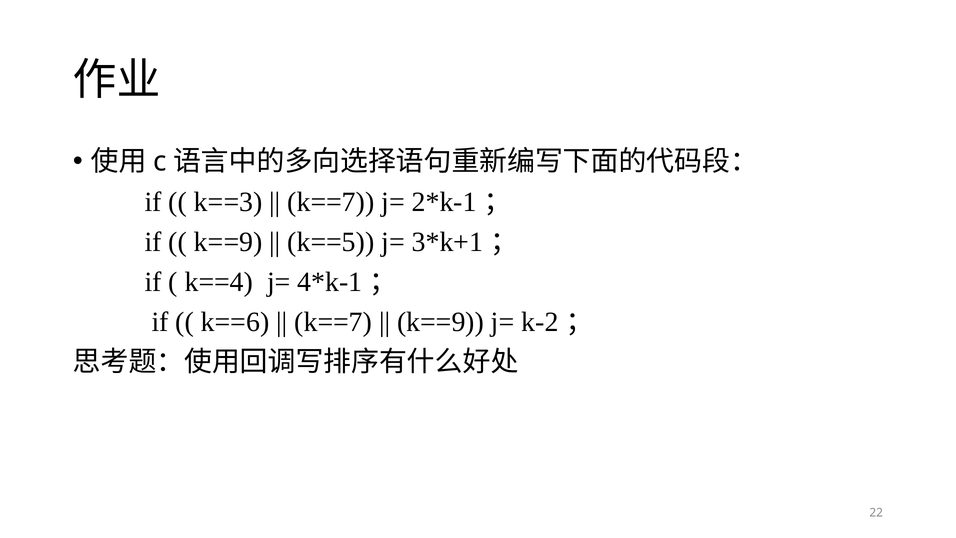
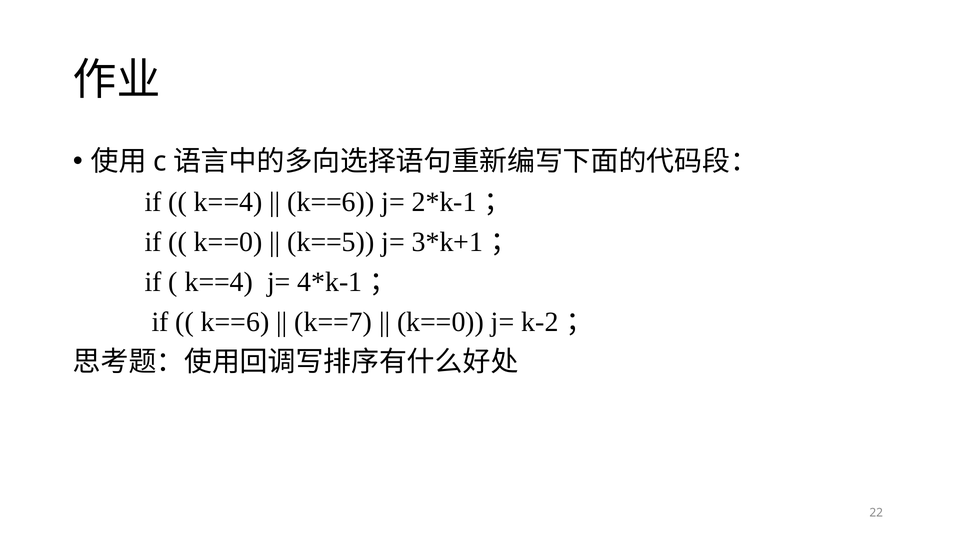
k==3: k==3 -> k==4 (228, 202)
k==7: k==7 -> k==6 (331, 202)
k==9: k==9 -> k==0 (228, 242)
k==9: k==9 -> k==0 (441, 322)
